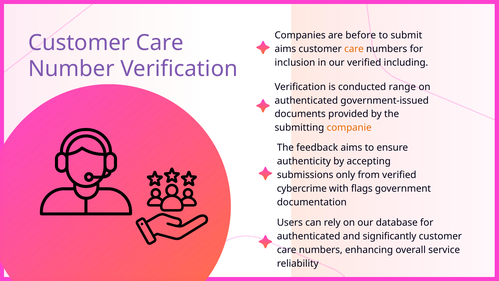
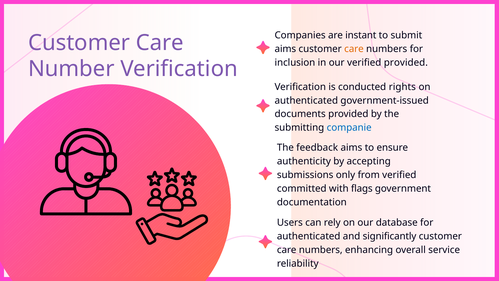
before: before -> instant (361, 35)
verified including: including -> provided (406, 63)
range: range -> rights (402, 87)
companie colour: orange -> blue (349, 128)
cybercrime: cybercrime -> committed (302, 188)
